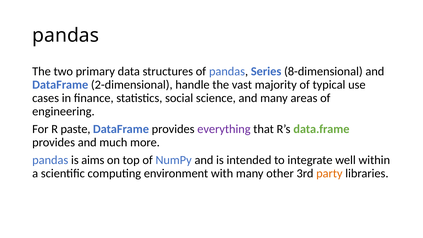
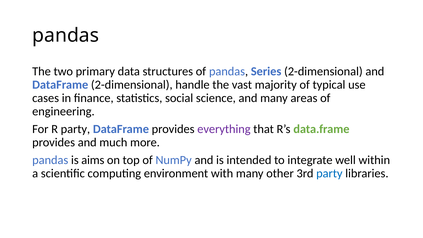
Series 8-dimensional: 8-dimensional -> 2-dimensional (323, 71)
R paste: paste -> party (75, 129)
party colour: orange -> blue (329, 173)
